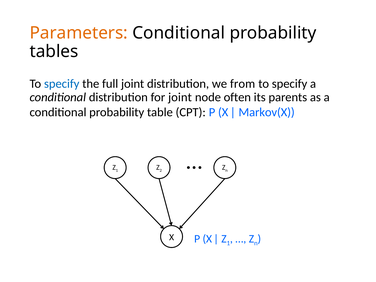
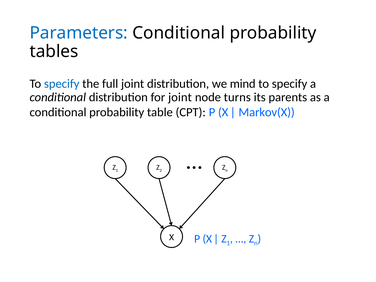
Parameters colour: orange -> blue (79, 33)
from: from -> mind (243, 84)
often: often -> turns (237, 97)
